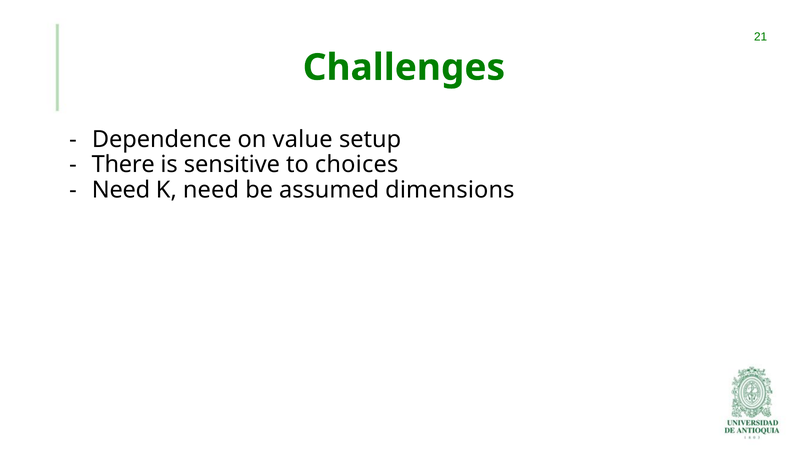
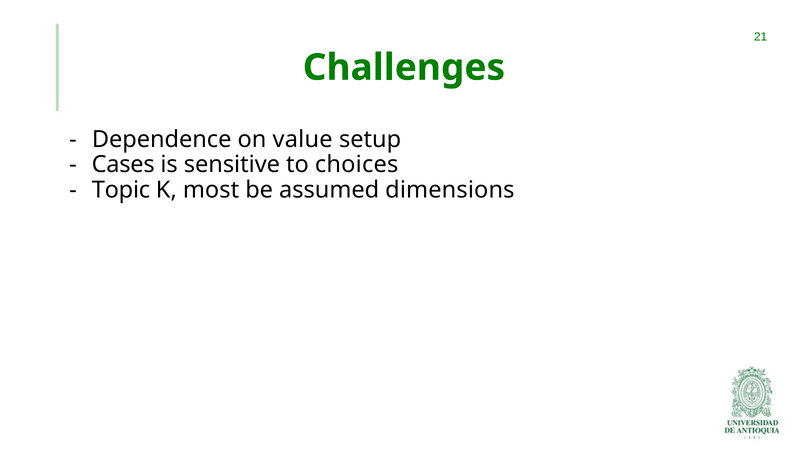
There: There -> Cases (123, 165)
Need: Need -> Topic (121, 190)
K need: need -> most (211, 190)
